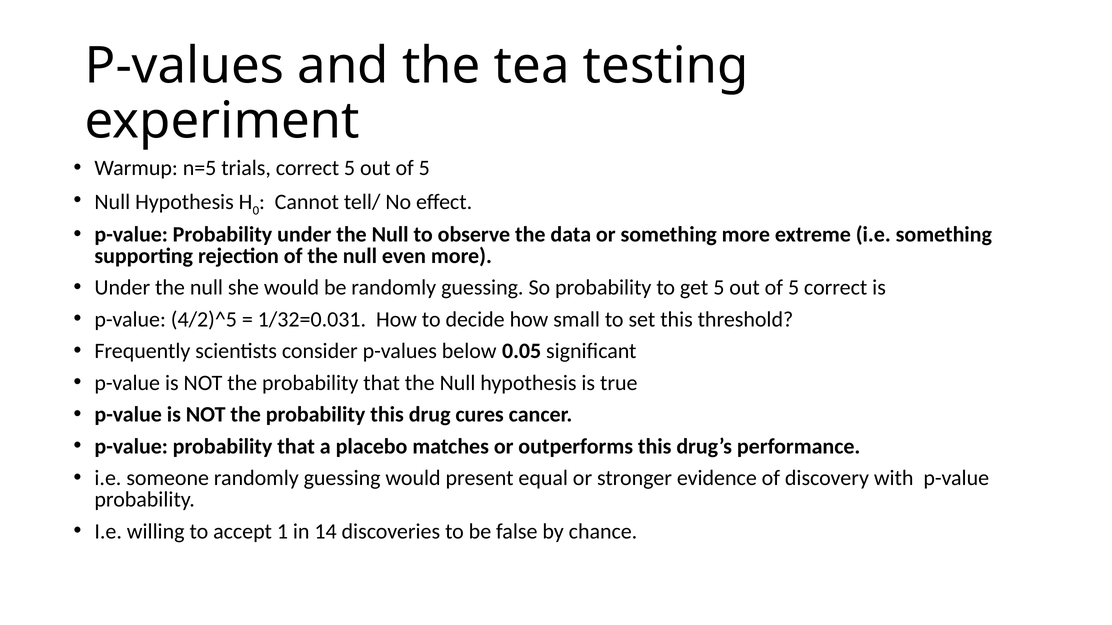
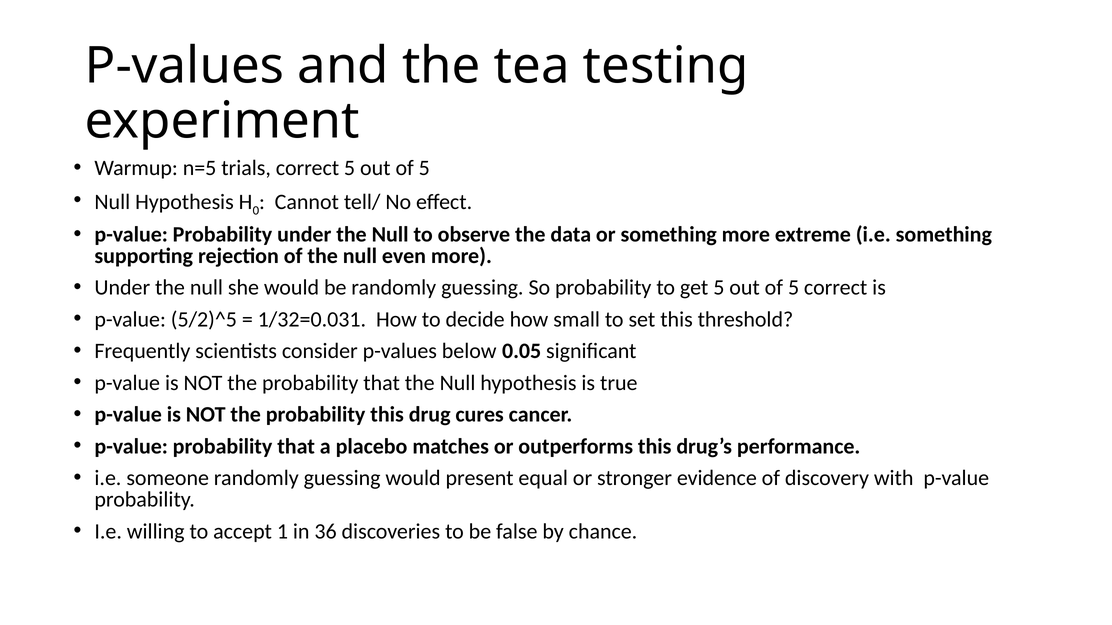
4/2)^5: 4/2)^5 -> 5/2)^5 (204, 320)
14: 14 -> 36 (326, 532)
